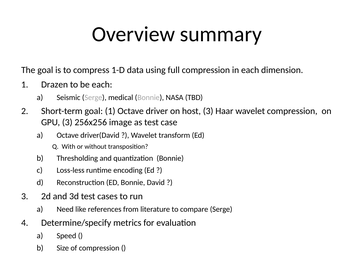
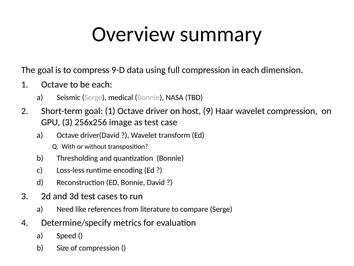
1-D: 1-D -> 9-D (118, 70)
Drazen: Drazen -> Octave (55, 84)
host 3: 3 -> 9 (208, 111)
